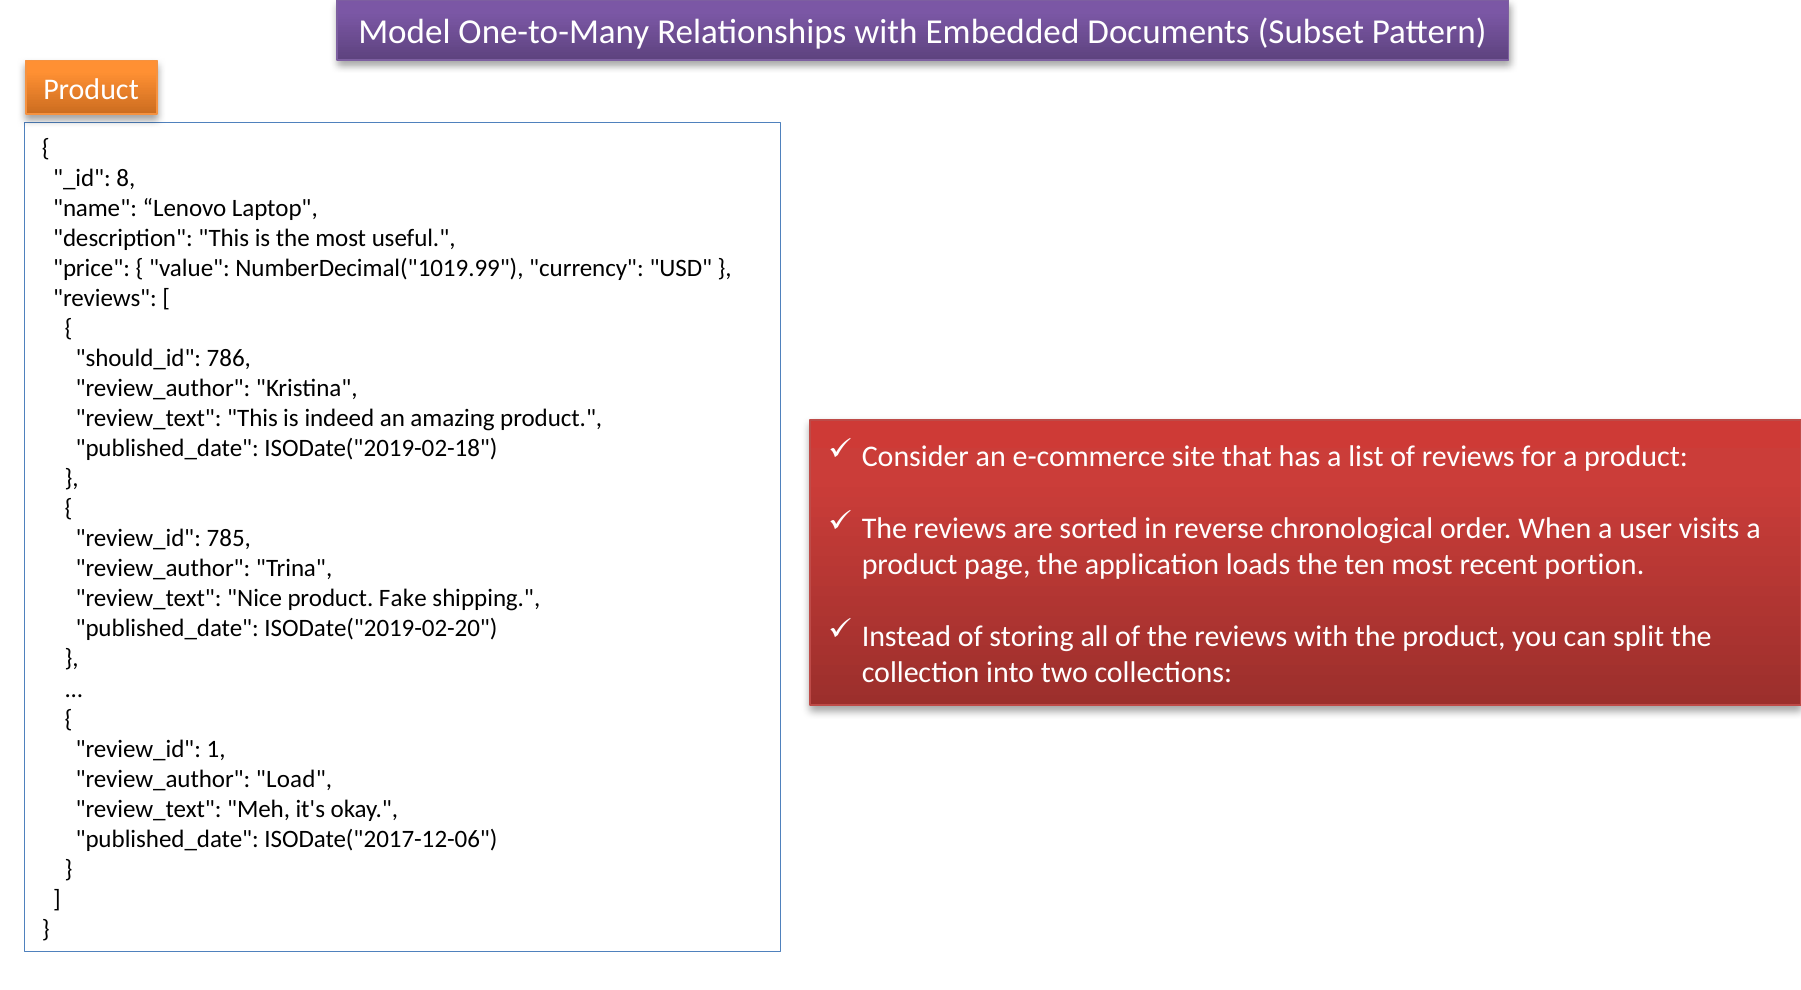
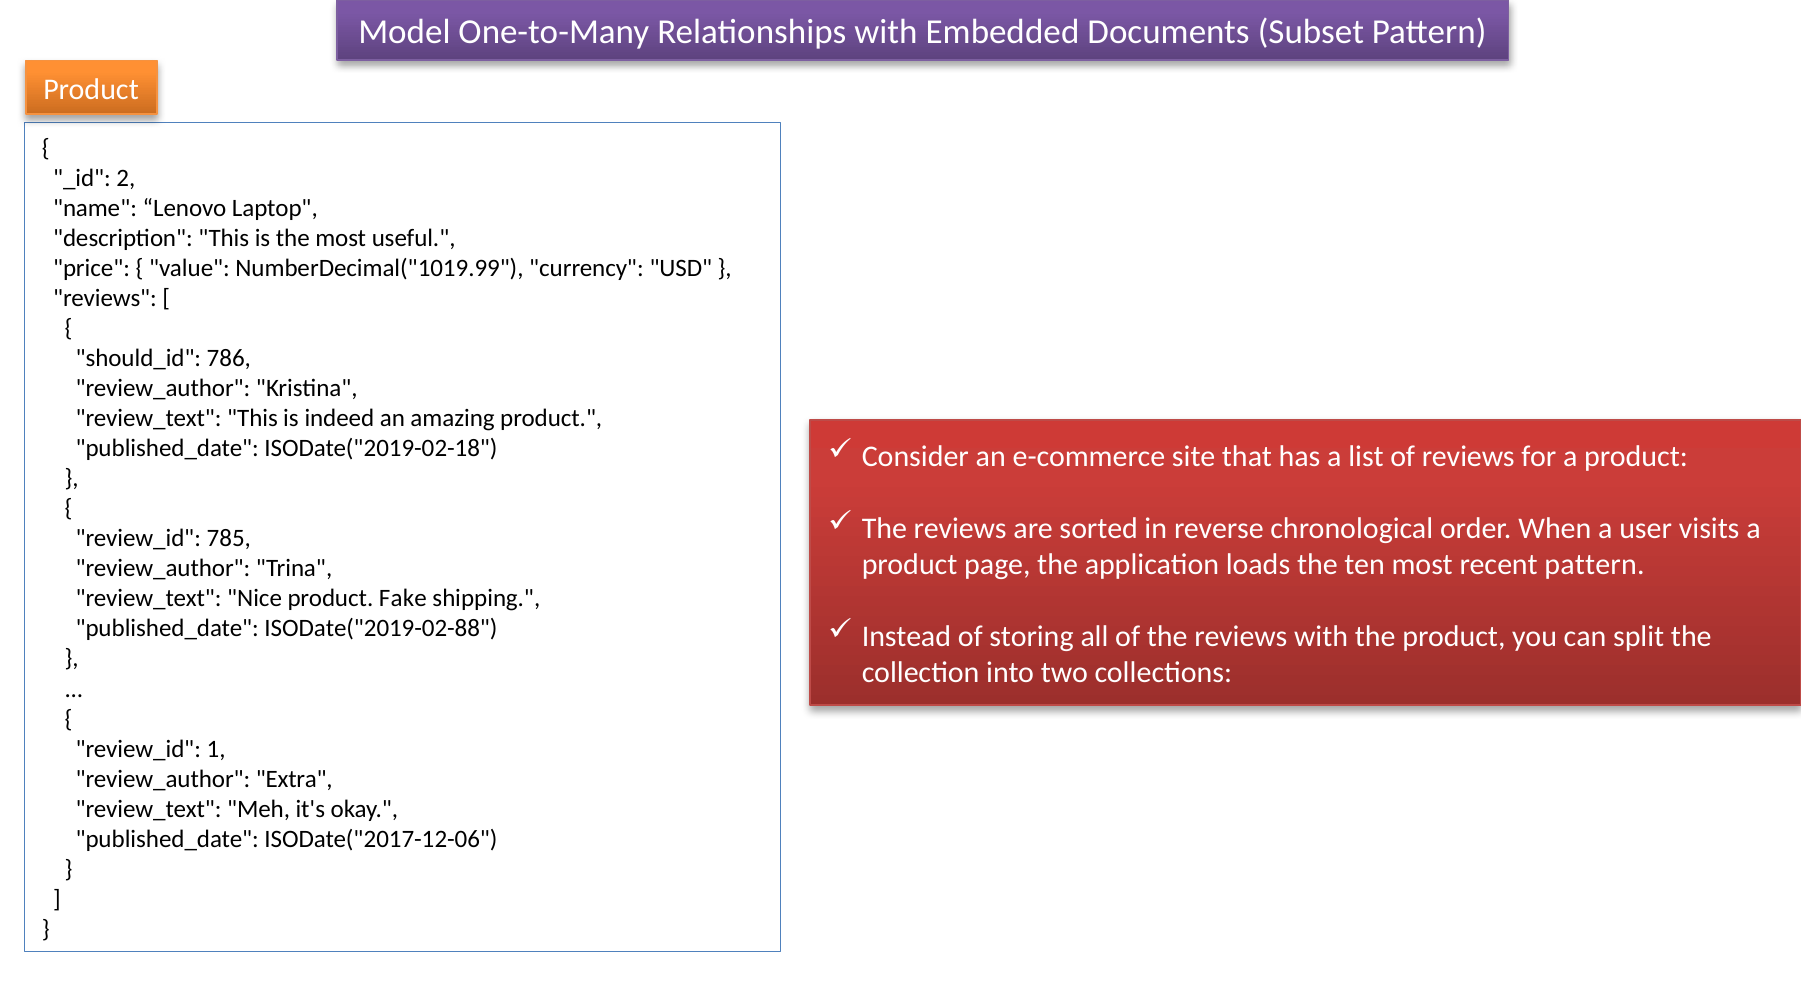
8: 8 -> 2 (126, 178)
recent portion: portion -> pattern (1594, 565)
ISODate("2019-02-20: ISODate("2019-02-20 -> ISODate("2019-02-88 (381, 629)
Load: Load -> Extra (294, 779)
